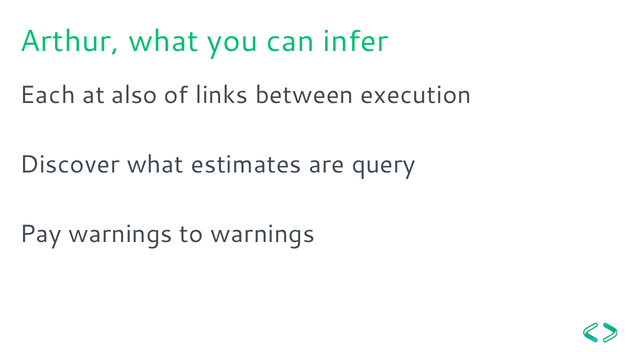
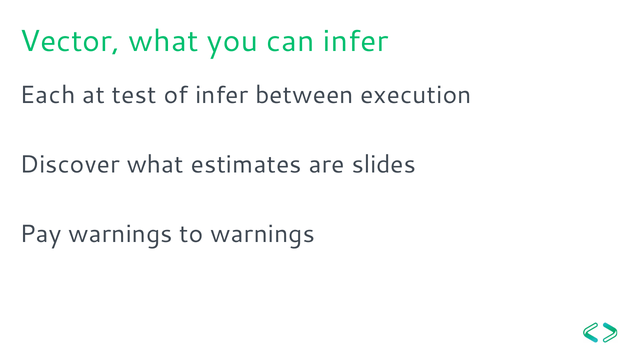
Arthur: Arthur -> Vector (70, 41)
also: also -> test (134, 95)
of links: links -> infer (222, 95)
query: query -> slides (384, 165)
